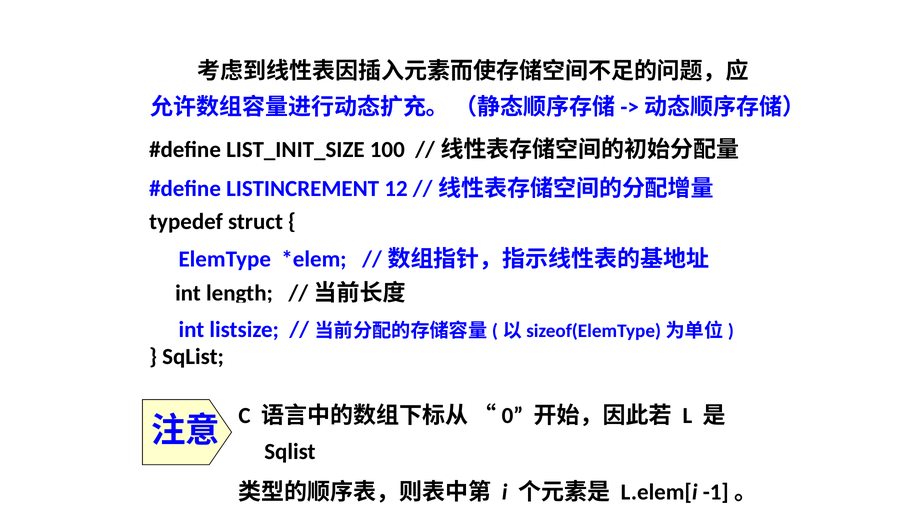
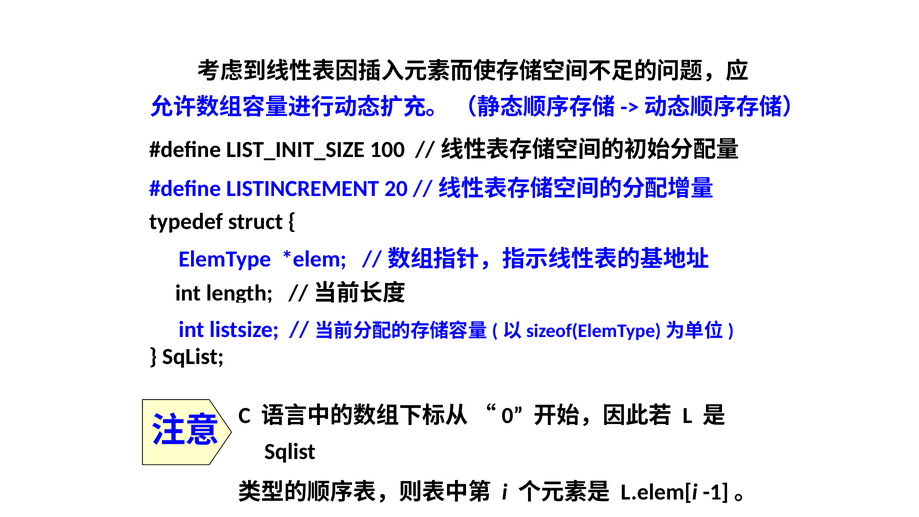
12: 12 -> 20 (396, 188)
